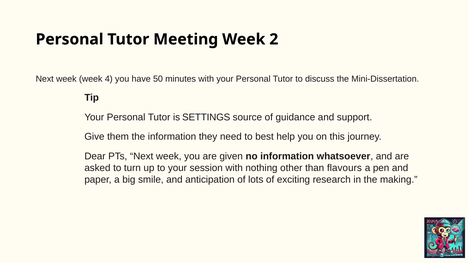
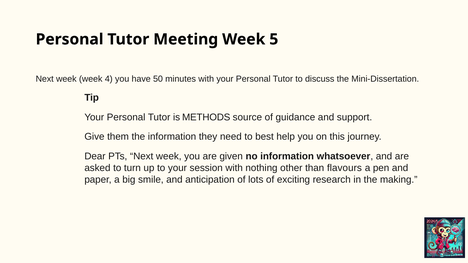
2: 2 -> 5 (274, 39)
SETTINGS: SETTINGS -> METHODS (206, 117)
